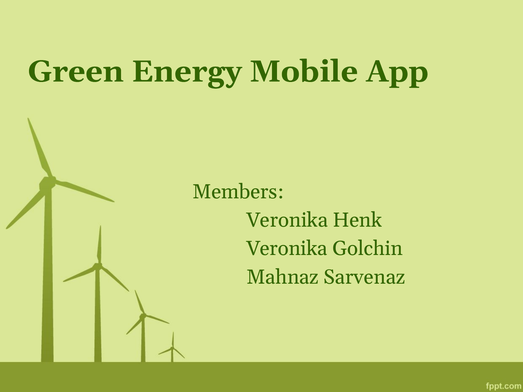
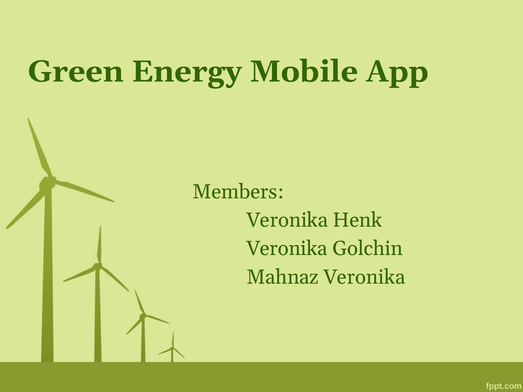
Mahnaz Sarvenaz: Sarvenaz -> Veronika (364, 277)
